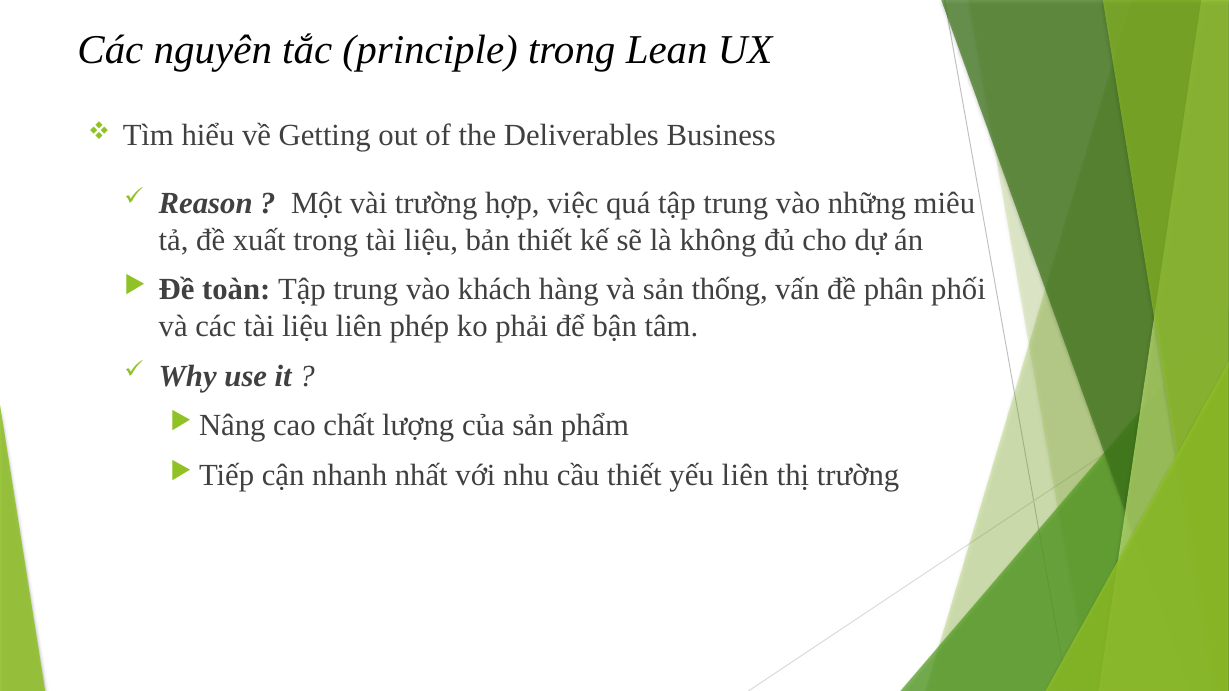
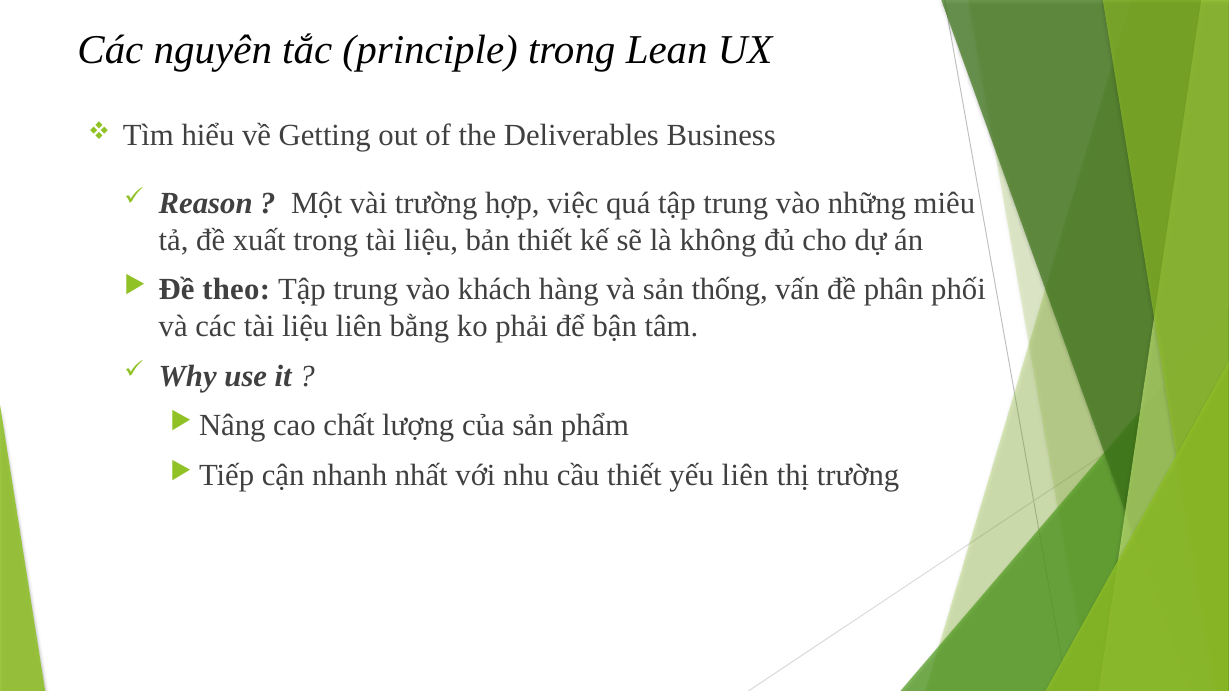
toàn: toàn -> theo (236, 290)
phép: phép -> bằng (419, 327)
